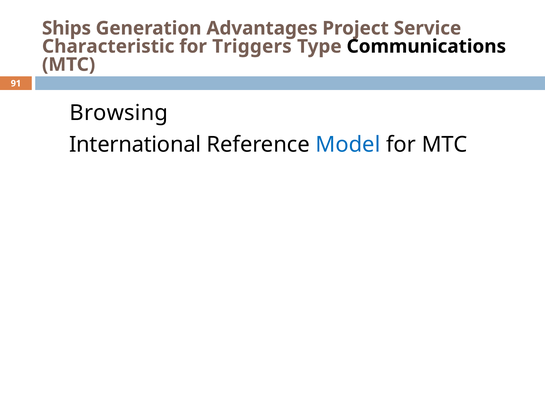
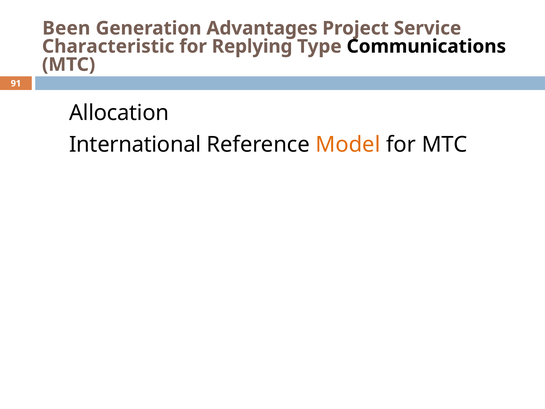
Ships: Ships -> Been (66, 28)
Triggers: Triggers -> Replying (252, 46)
Browsing: Browsing -> Allocation (119, 113)
Model colour: blue -> orange (348, 144)
